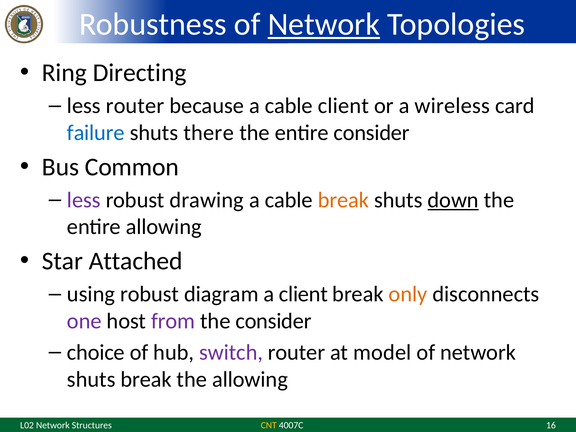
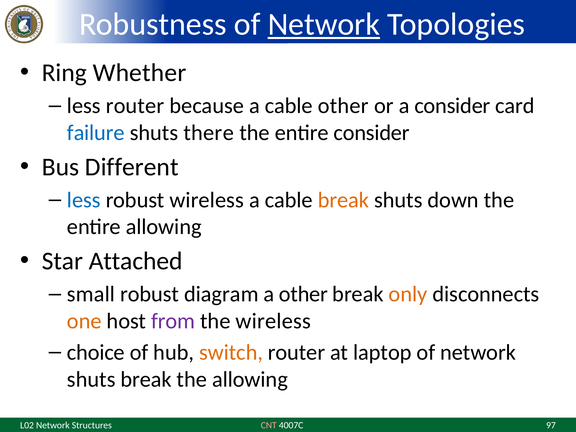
Directing: Directing -> Whether (140, 73)
cable client: client -> other (343, 106)
a wireless: wireless -> consider (452, 106)
Common: Common -> Different (132, 167)
less colour: purple -> blue (84, 200)
robust drawing: drawing -> wireless (207, 200)
down underline: present -> none (453, 200)
using: using -> small (91, 294)
a client: client -> other (303, 294)
one colour: purple -> orange (84, 321)
the consider: consider -> wireless (273, 321)
switch colour: purple -> orange (231, 352)
model: model -> laptop (382, 352)
CNT colour: yellow -> pink (269, 425)
16: 16 -> 97 (551, 425)
